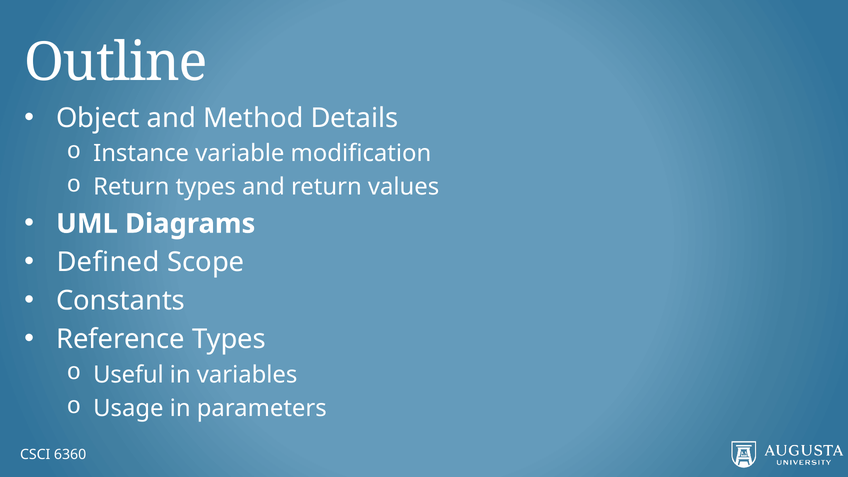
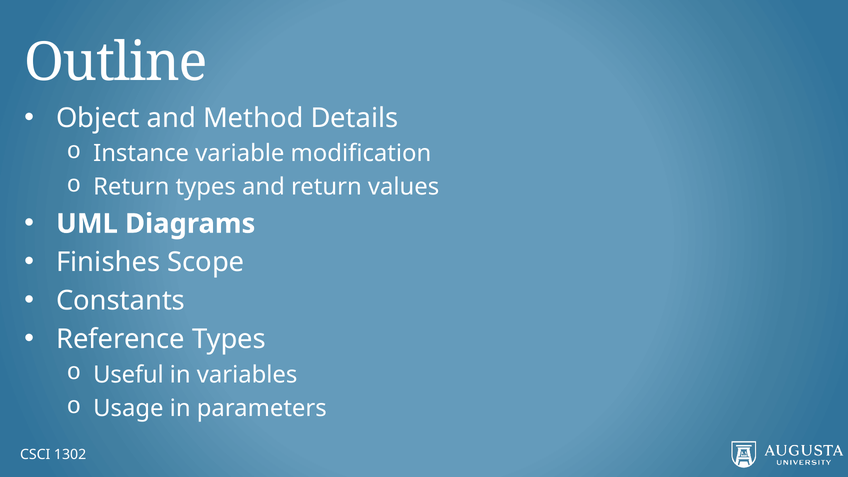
Defined: Defined -> Finishes (108, 262)
6360: 6360 -> 1302 (70, 455)
